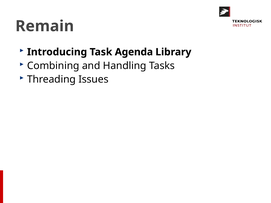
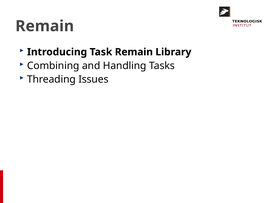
Task Agenda: Agenda -> Remain (134, 52)
